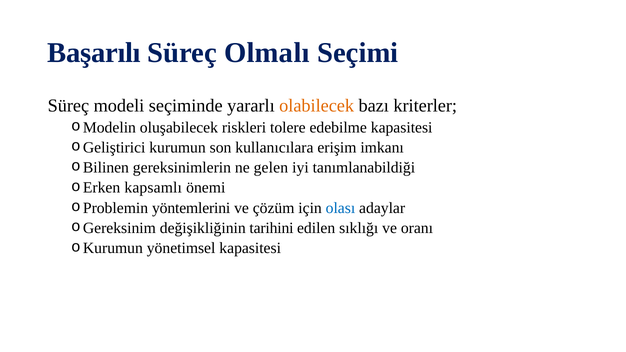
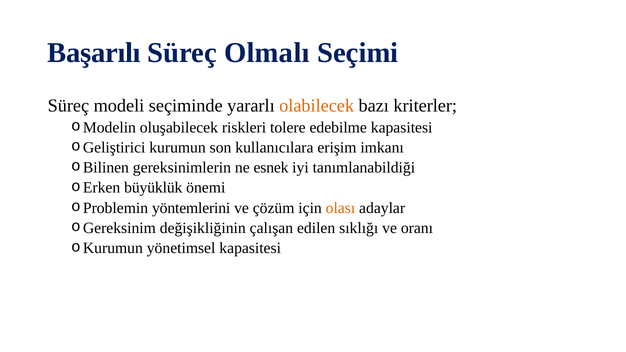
gelen: gelen -> esnek (271, 168)
kapsamlı: kapsamlı -> büyüklük (153, 188)
olası colour: blue -> orange (340, 208)
tarihini: tarihini -> çalışan (271, 228)
